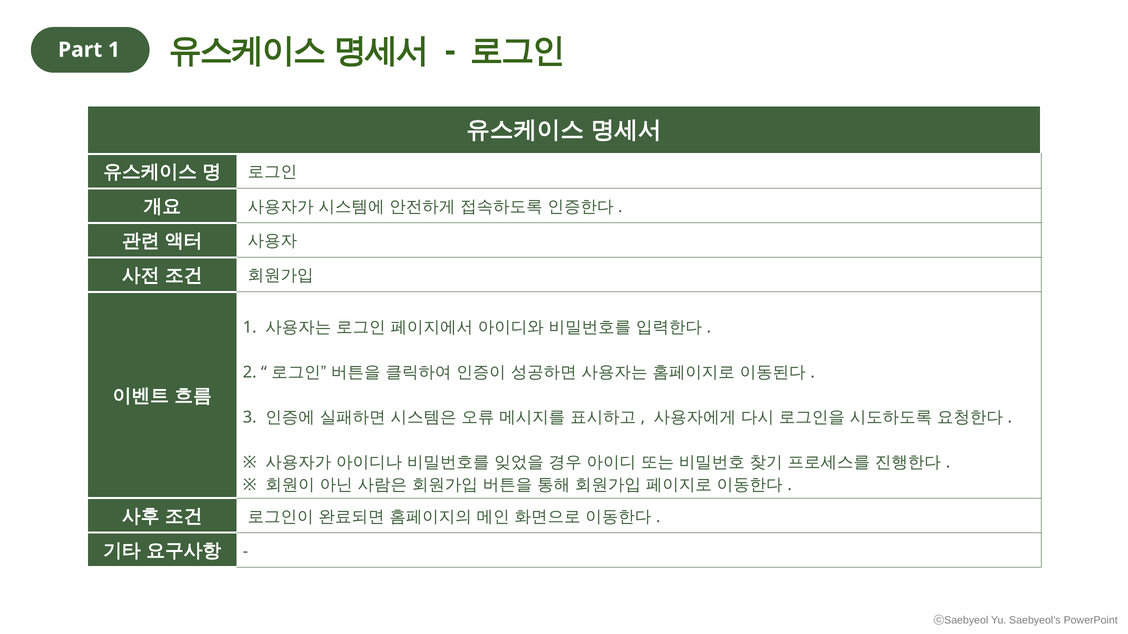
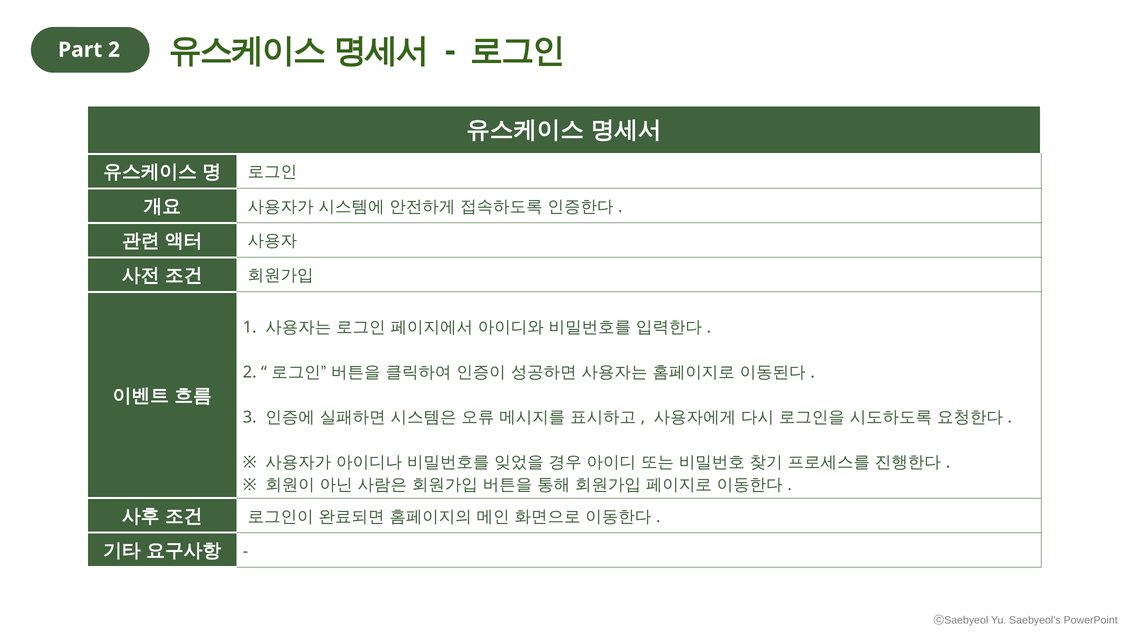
Part 1: 1 -> 2 (114, 50)
